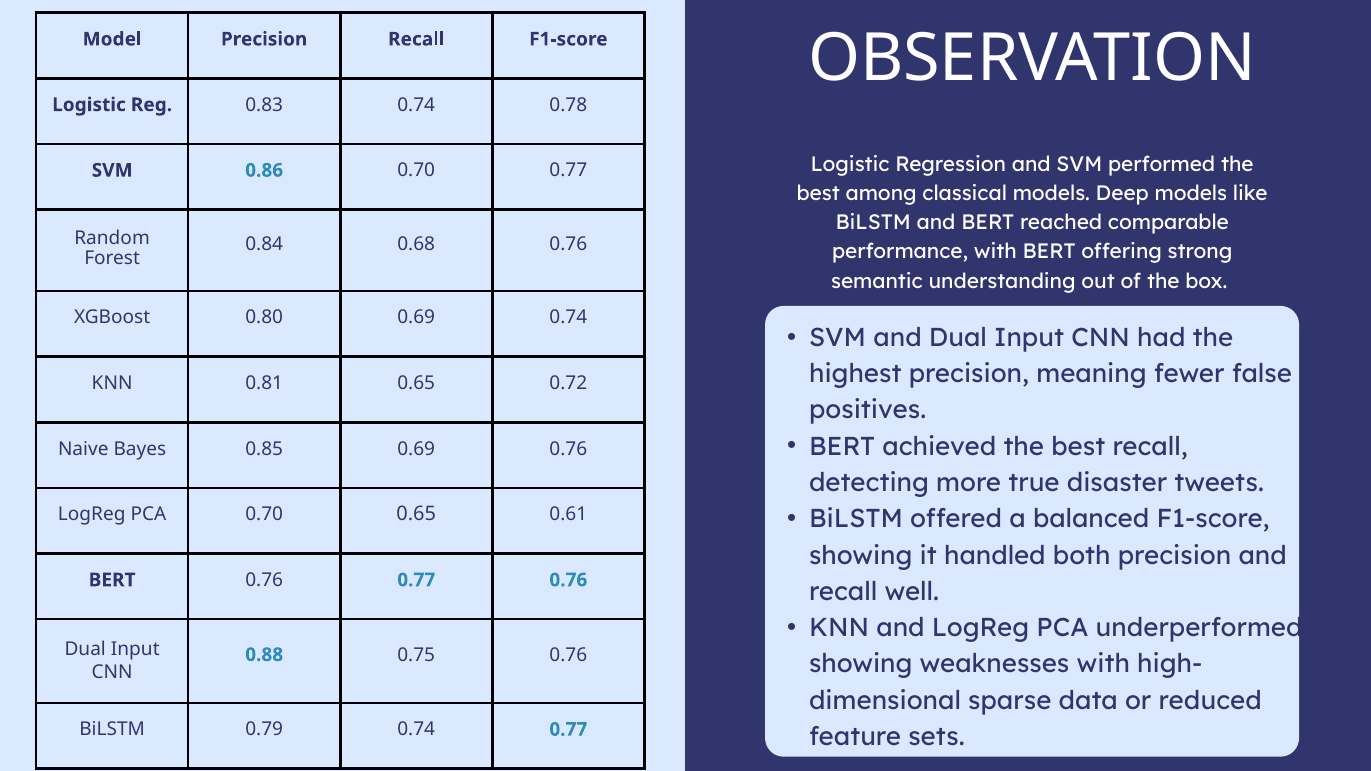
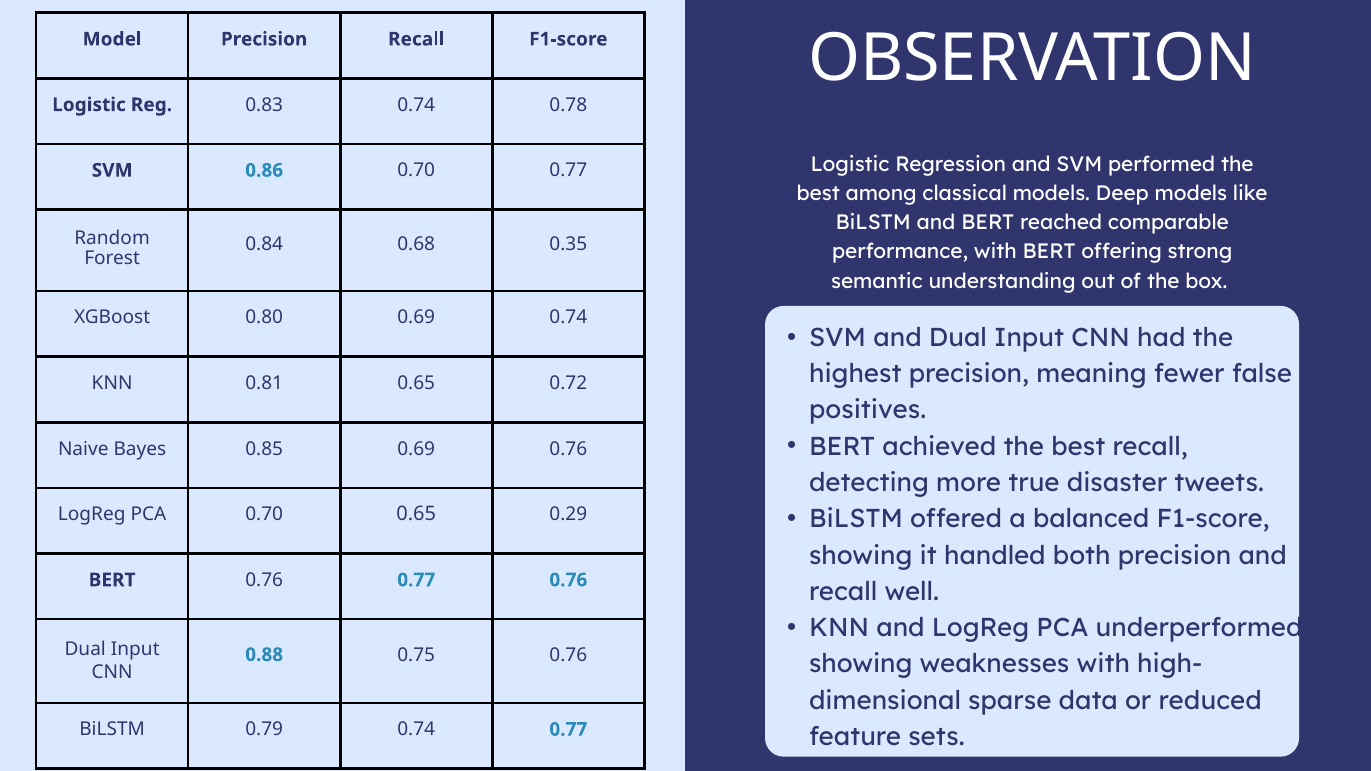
0.68 0.76: 0.76 -> 0.35 (568, 244)
0.61: 0.61 -> 0.29 (568, 515)
